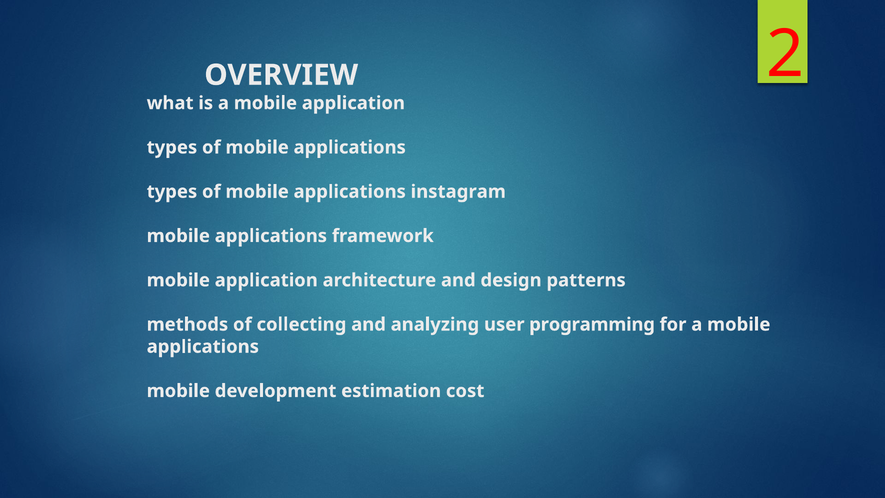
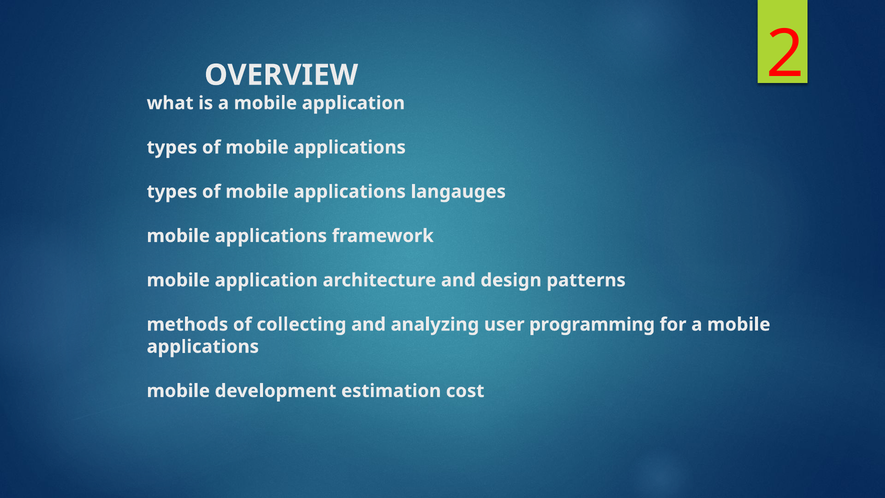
instagram: instagram -> langauges (458, 192)
